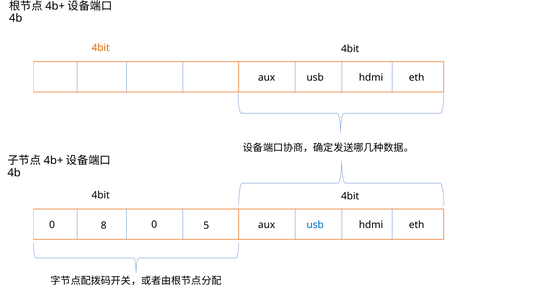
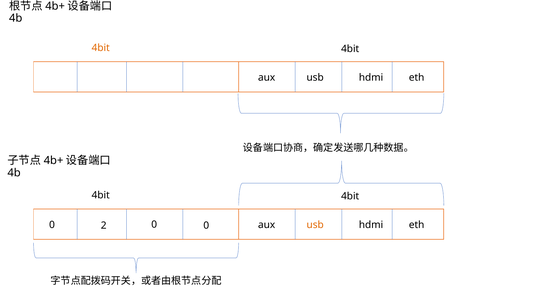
8: 8 -> 2 (104, 226)
0 5: 5 -> 0 (206, 226)
usb colour: blue -> orange (315, 225)
